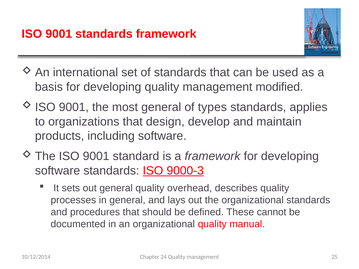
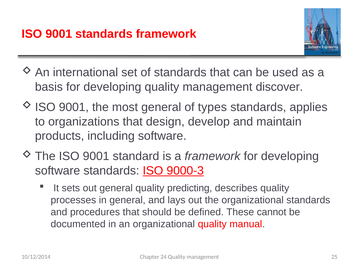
modified: modified -> discover (279, 87)
overhead: overhead -> predicting (190, 188)
